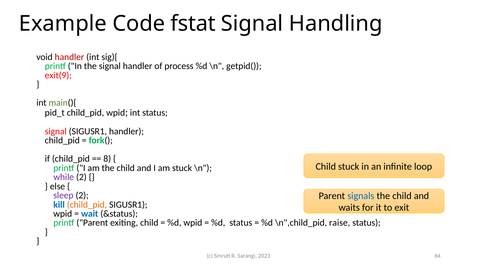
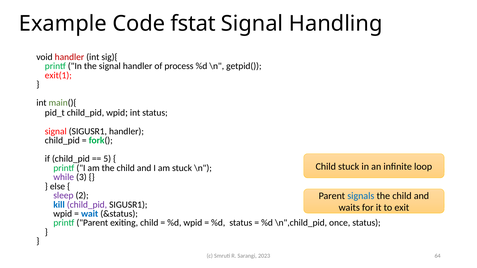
exit(9: exit(9 -> exit(1 (58, 75)
8: 8 -> 5 (107, 159)
while 2: 2 -> 3 (81, 177)
child_pid colour: orange -> purple (87, 205)
raise: raise -> once (340, 223)
